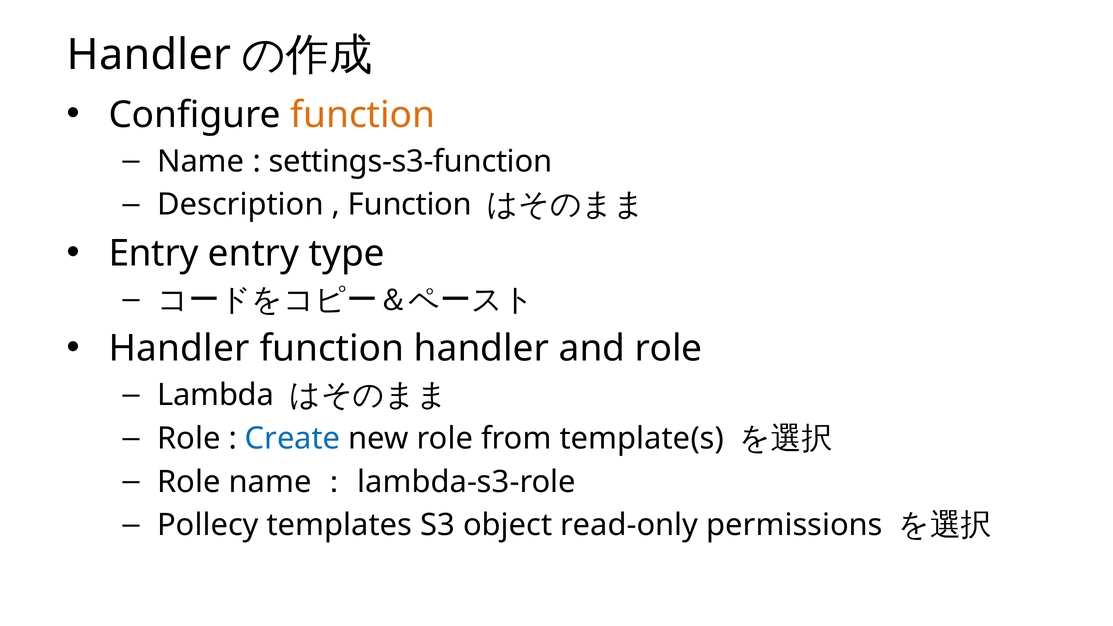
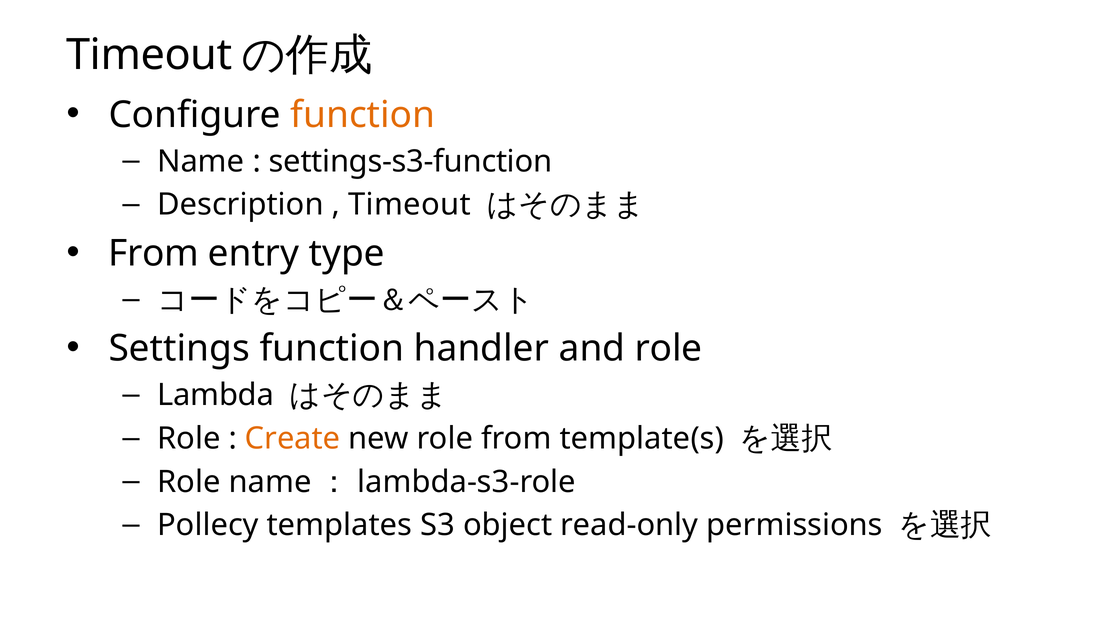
Handler: Handler -> Timeout (149, 55)
Function: Function -> Timeout (410, 205)
Entry: Entry -> From (154, 253)
Handler: Handler -> Settings (179, 349)
Create colour: blue -> orange (293, 439)
